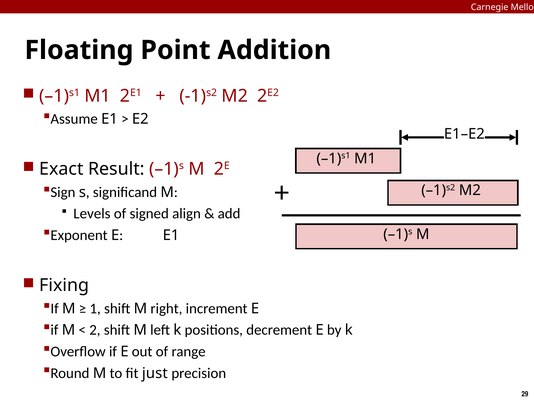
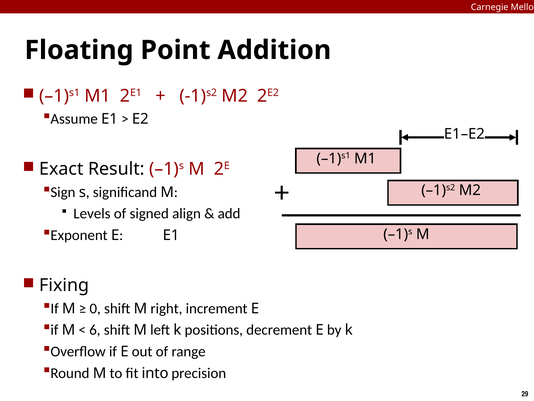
1: 1 -> 0 (95, 308)
2: 2 -> 6 (95, 330)
just: just -> into (155, 373)
